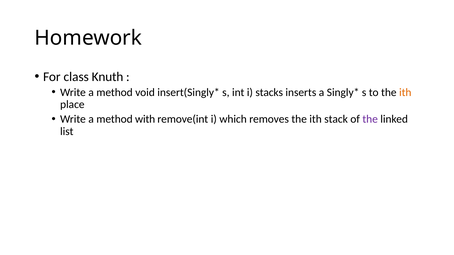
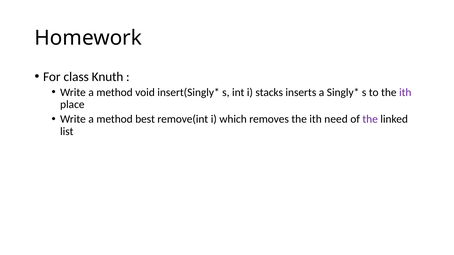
ith colour: orange -> purple (405, 92)
with: with -> best (145, 119)
stack: stack -> need (336, 119)
